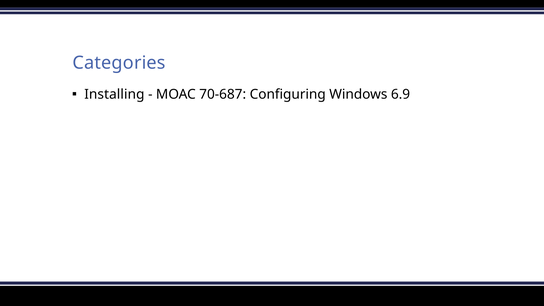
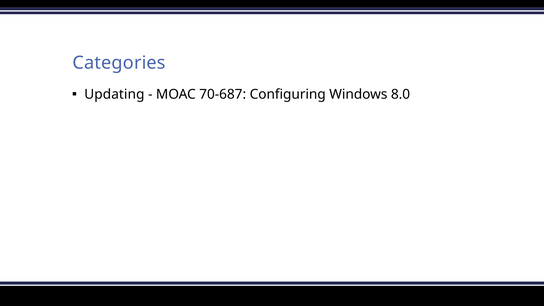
Installing: Installing -> Updating (114, 94)
6.9: 6.9 -> 8.0 (401, 94)
